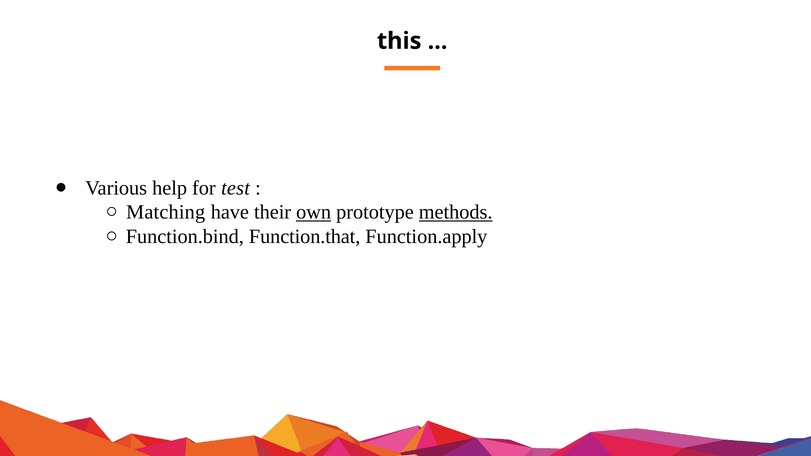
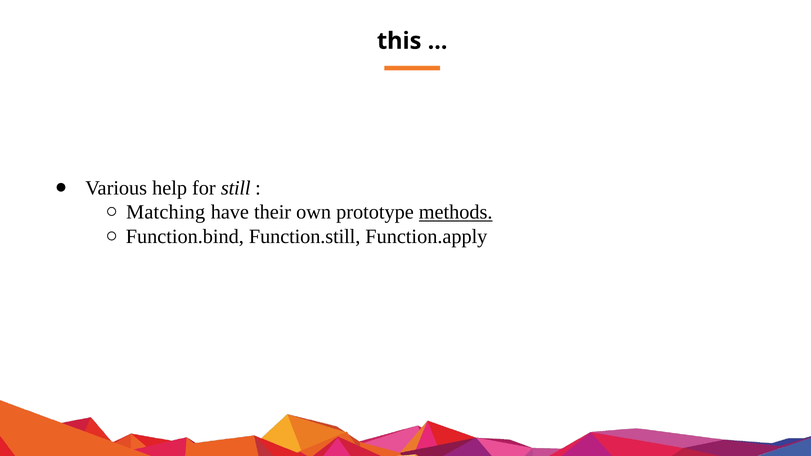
test: test -> still (236, 188)
own underline: present -> none (314, 212)
Function.that: Function.that -> Function.still (305, 237)
